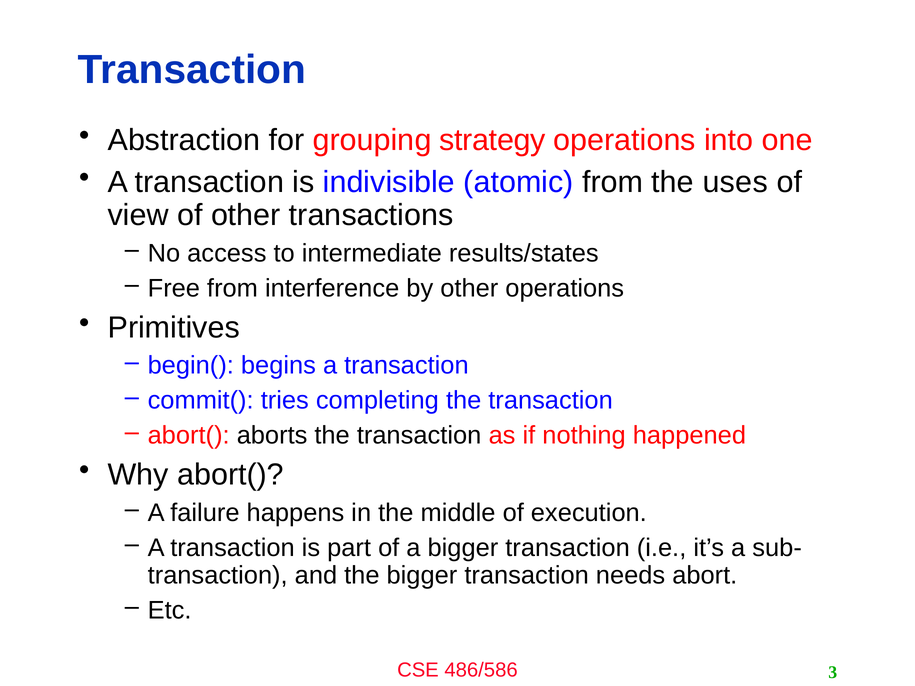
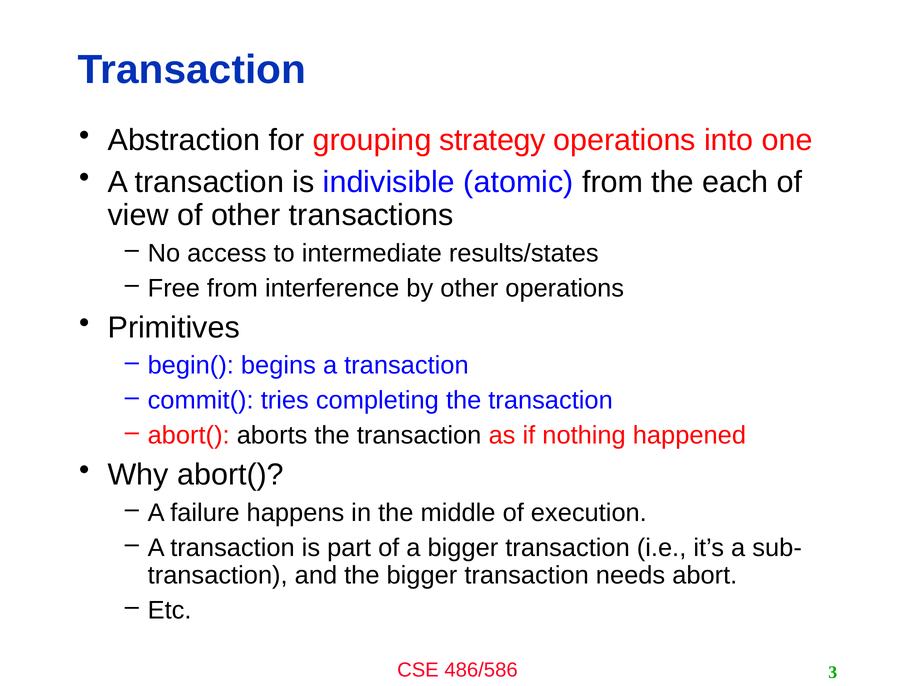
uses: uses -> each (735, 182)
